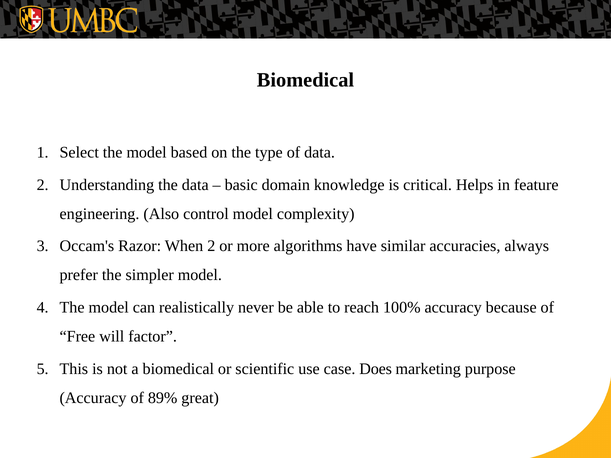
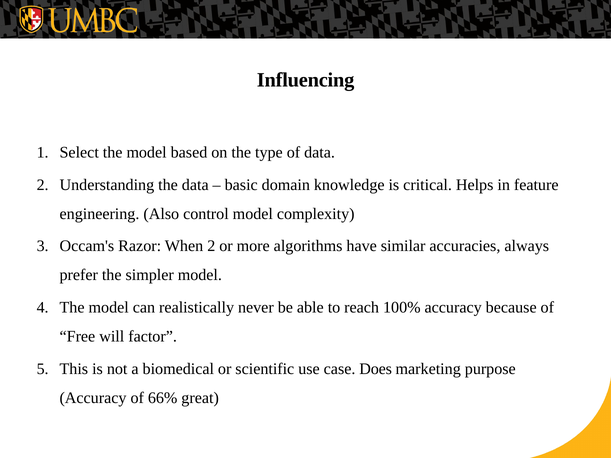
Biomedical: Biomedical -> Influencing (306, 80)
89%: 89% -> 66% (163, 398)
